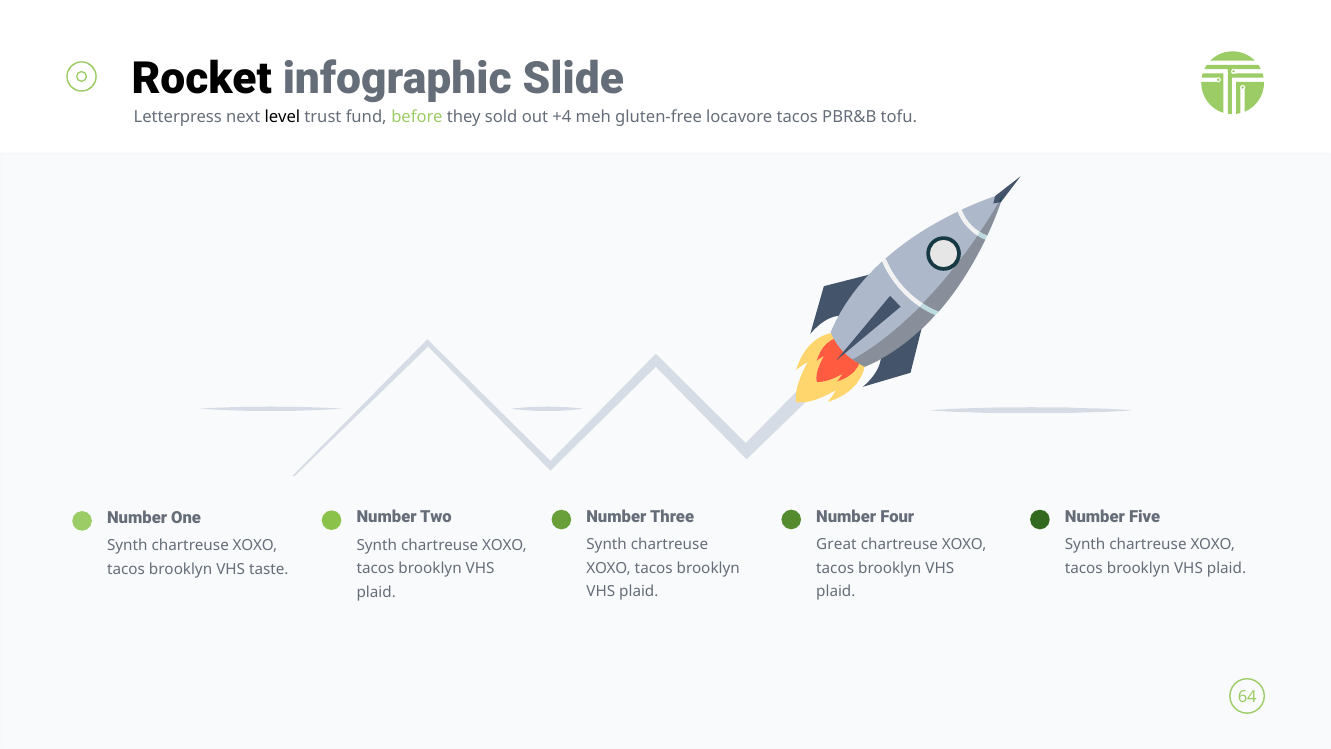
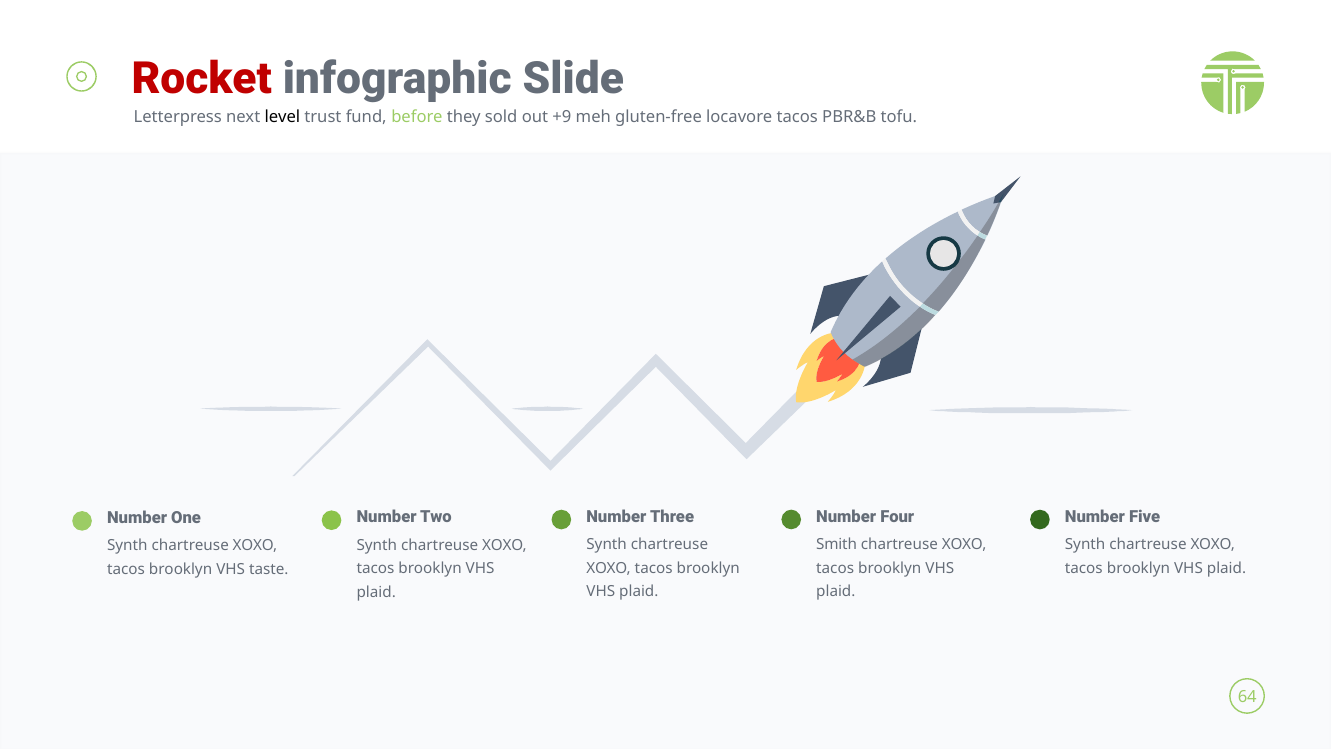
Rocket colour: black -> red (202, 79)
+4: +4 -> +9 (562, 117)
Great: Great -> Smith (837, 544)
